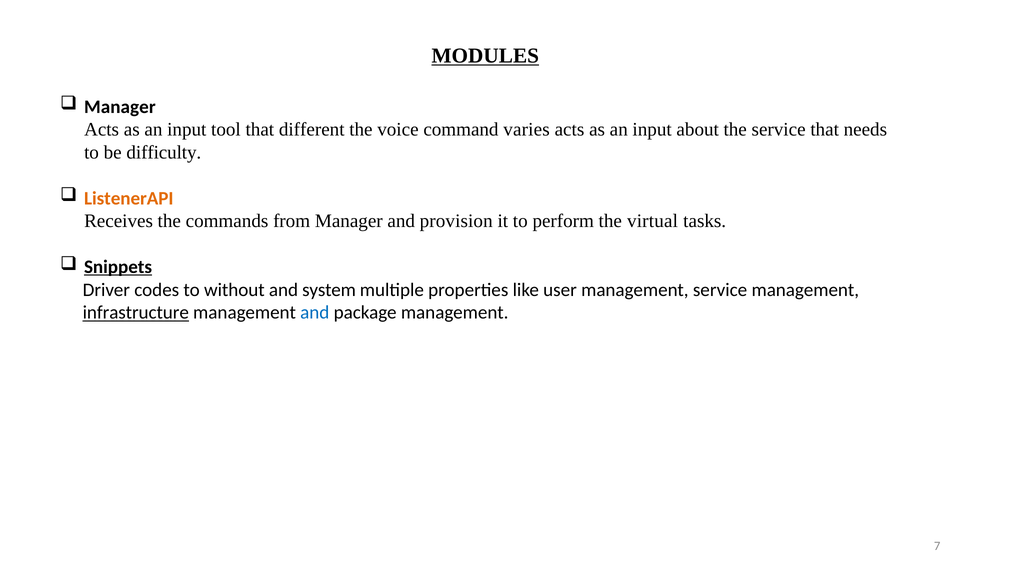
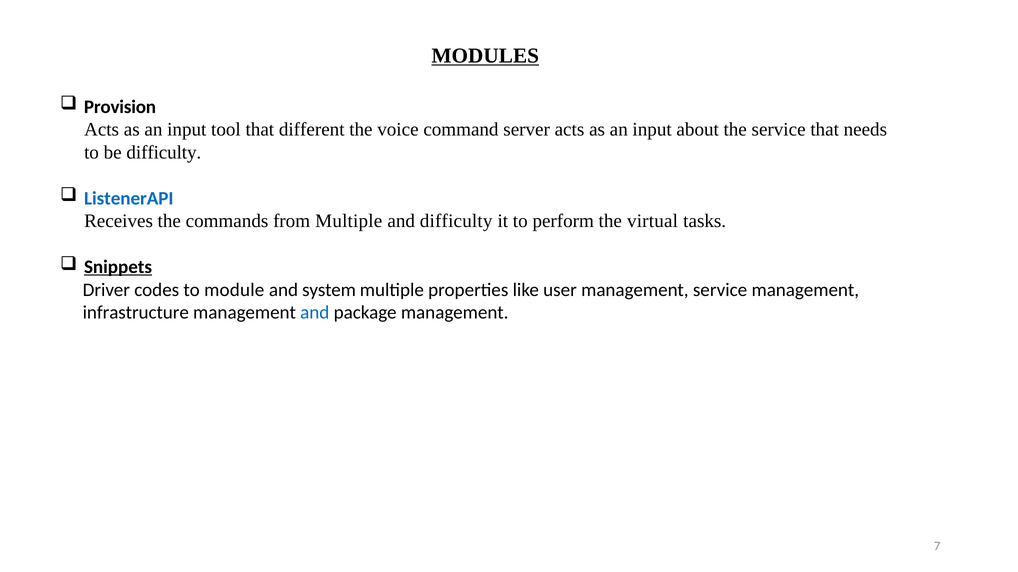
Manager: Manager -> Provision (120, 107)
varies: varies -> server (527, 130)
ListenerAPI colour: orange -> blue (129, 198)
from Manager: Manager -> Multiple (349, 221)
and provision: provision -> difficulty (456, 221)
without: without -> module (234, 290)
infrastructure underline: present -> none (136, 313)
